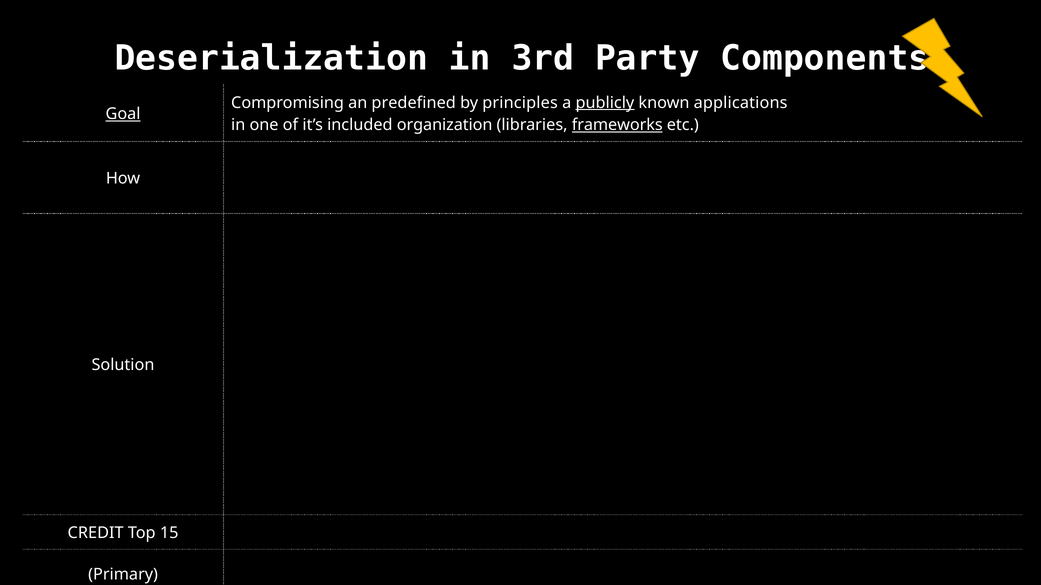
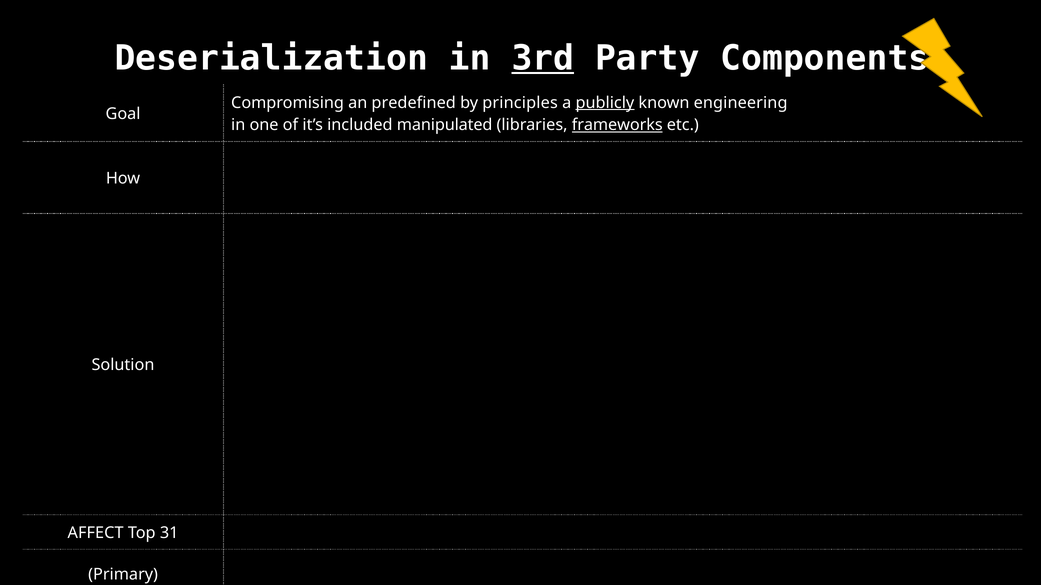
3rd underline: none -> present (543, 58)
applications: applications -> engineering (741, 103)
Goal underline: present -> none (123, 114)
organization: organization -> manipulated (445, 125)
CREDIT: CREDIT -> AFFECT (96, 533)
15: 15 -> 31 (169, 533)
